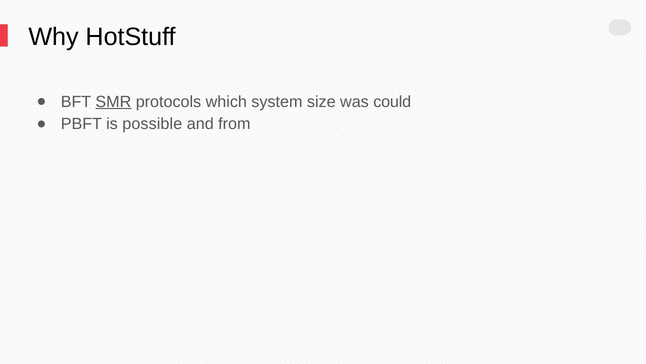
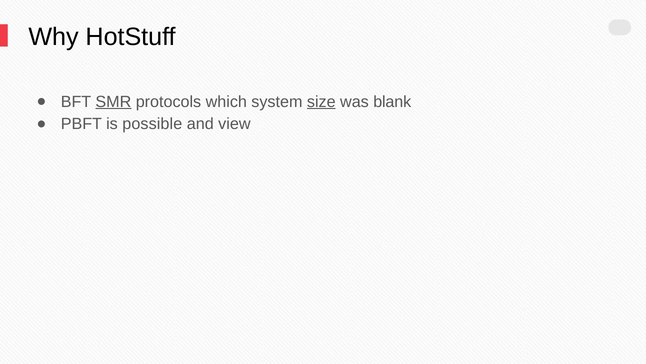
size underline: none -> present (321, 102)
could: could -> blank (392, 102)
from: from -> view (234, 124)
